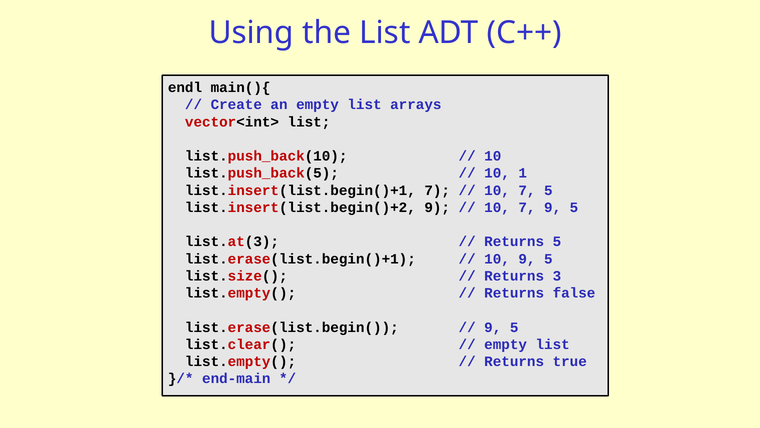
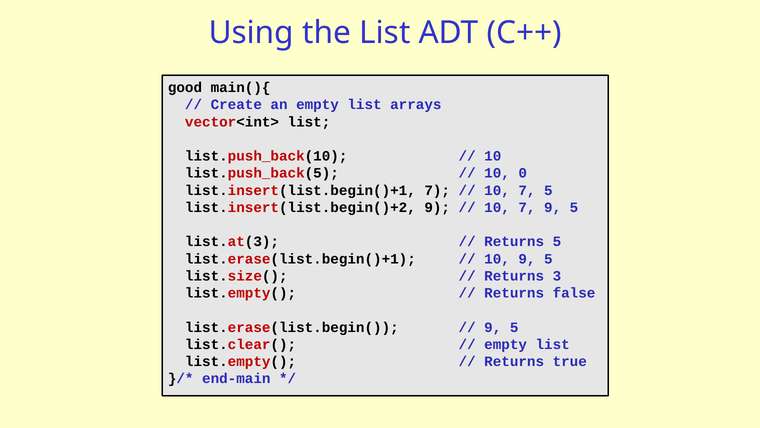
endl: endl -> good (185, 88)
1: 1 -> 0 (523, 173)
